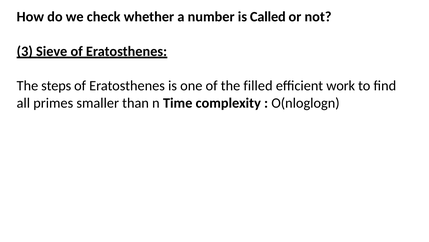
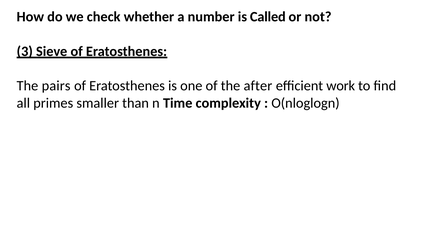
steps: steps -> pairs (56, 86)
filled: filled -> after (258, 86)
